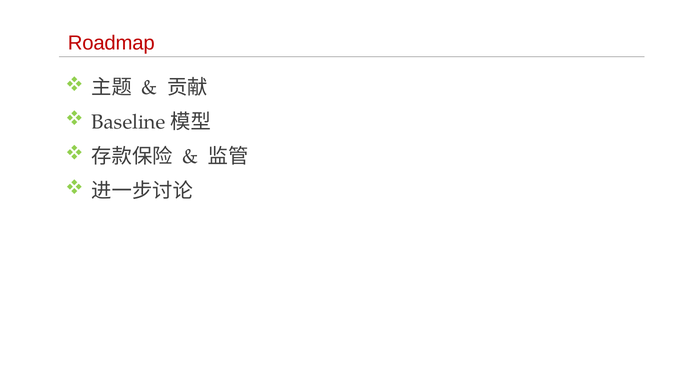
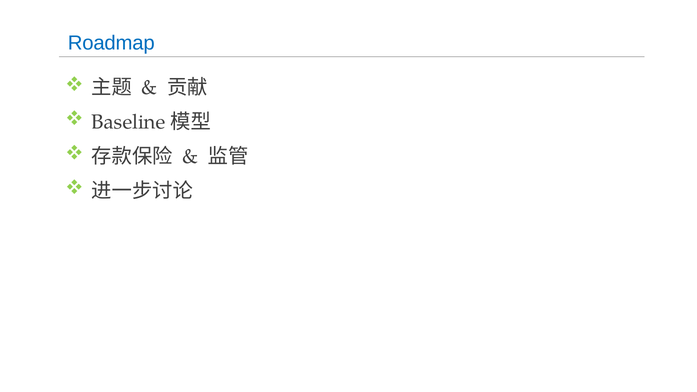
Roadmap colour: red -> blue (111, 43)
